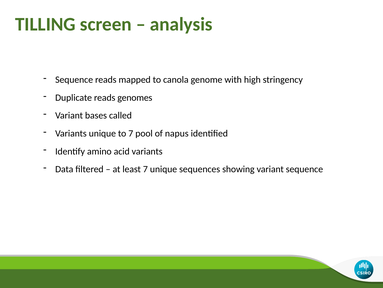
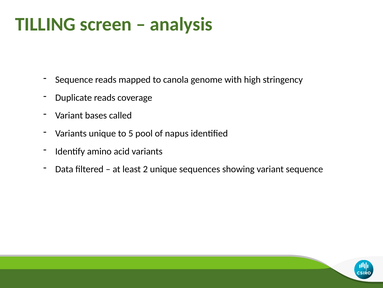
genomes: genomes -> coverage (135, 97)
to 7: 7 -> 5 (131, 133)
least 7: 7 -> 2 (145, 169)
